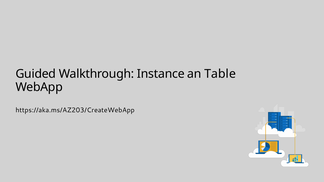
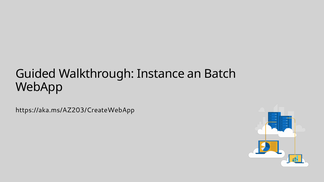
Table: Table -> Batch (220, 74)
